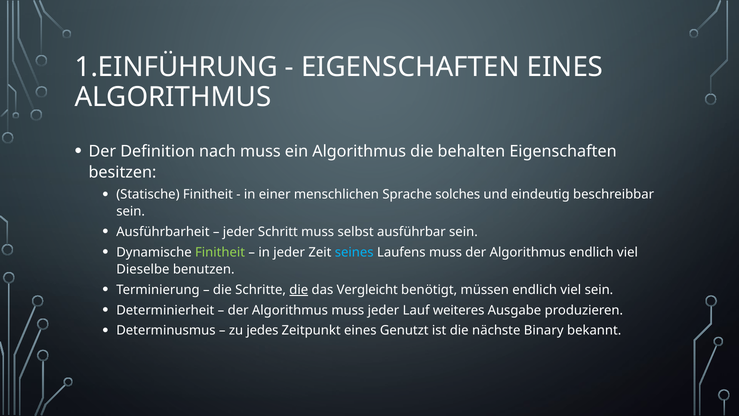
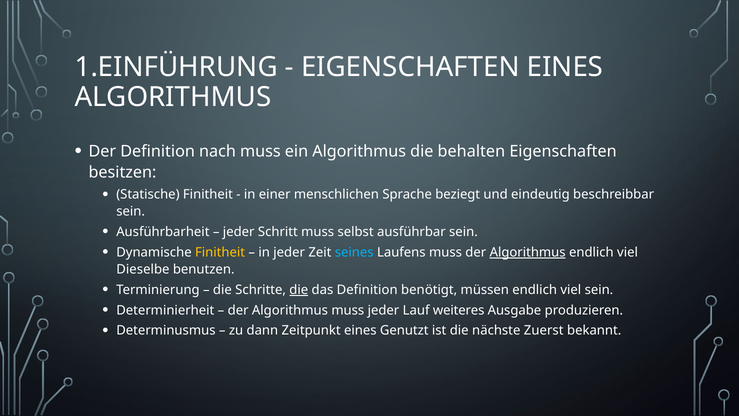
solches: solches -> beziegt (458, 194)
Finitheit colour: light green -> yellow (220, 252)
Algorithmus underline: none -> present (528, 252)
das Vergleicht: Vergleicht -> Definition (367, 290)
jedes: jedes -> dann (262, 330)
Binary: Binary -> Zuerst (544, 330)
